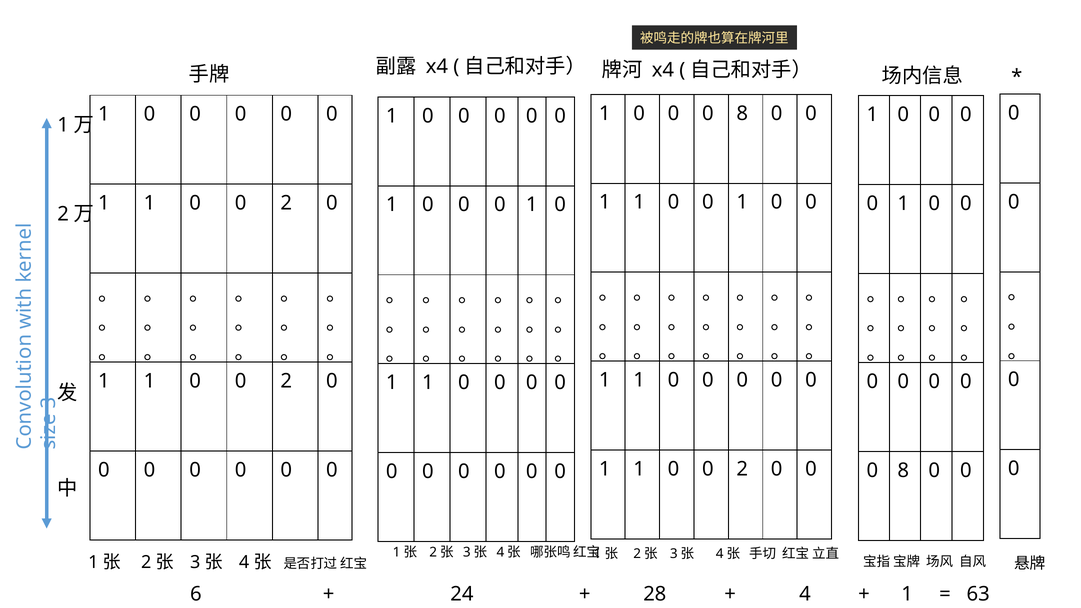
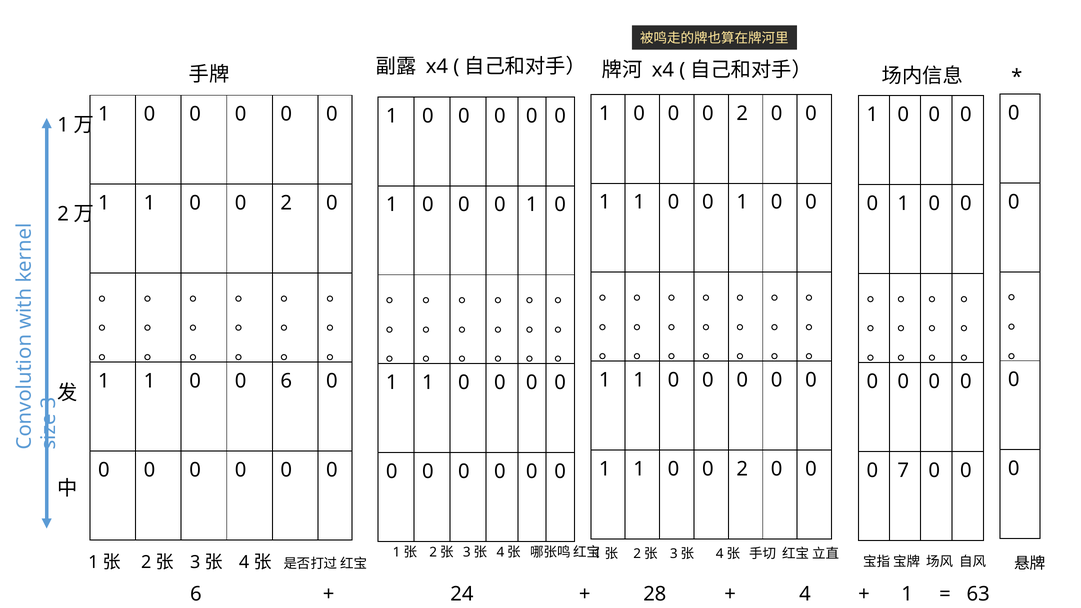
8: 8 -> 2 (742, 113)
2: 2 -> 6 (286, 381)
8: 8 -> 7 (903, 470)
